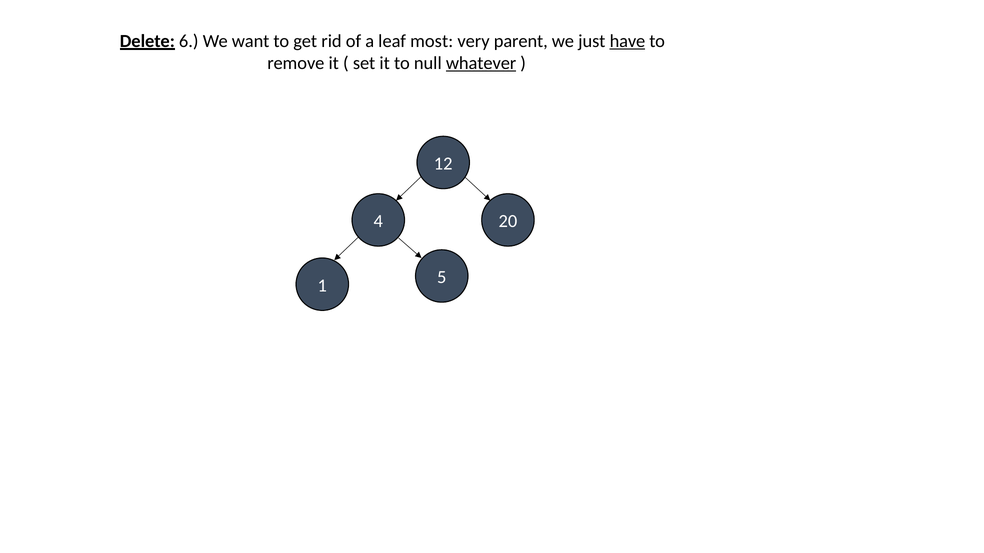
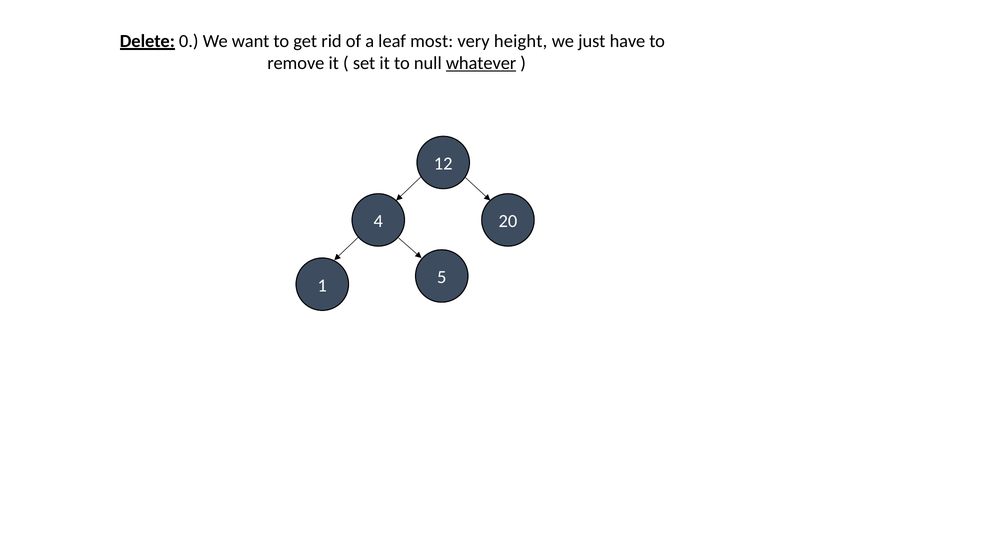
6: 6 -> 0 (189, 41)
parent: parent -> height (521, 41)
have underline: present -> none (627, 41)
